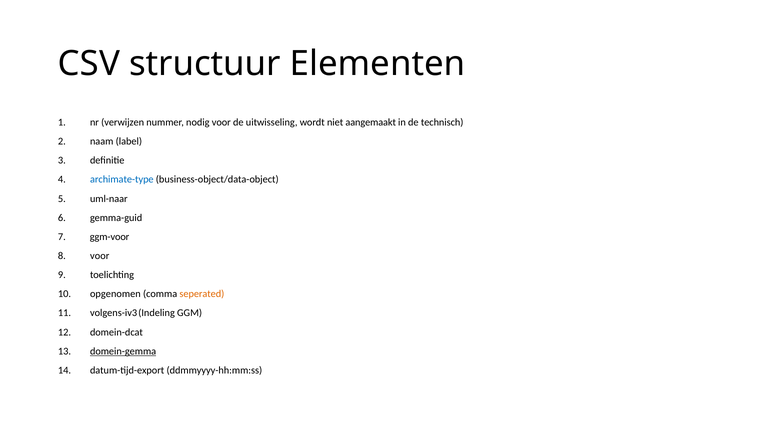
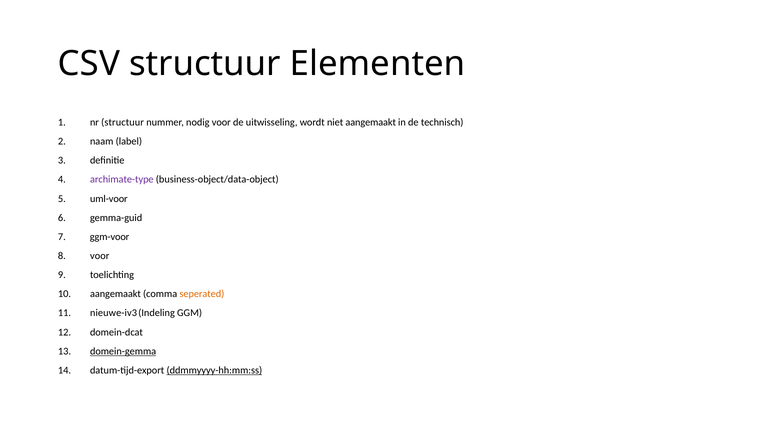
nr verwijzen: verwijzen -> structuur (123, 122)
archimate-type colour: blue -> purple (122, 179)
uml-naar: uml-naar -> uml-voor (109, 198)
opgenomen: opgenomen -> aangemaakt (115, 294)
volgens-iv3: volgens-iv3 -> nieuwe-iv3 (114, 313)
ddmmyyyy-hh:mm:ss underline: none -> present (214, 370)
